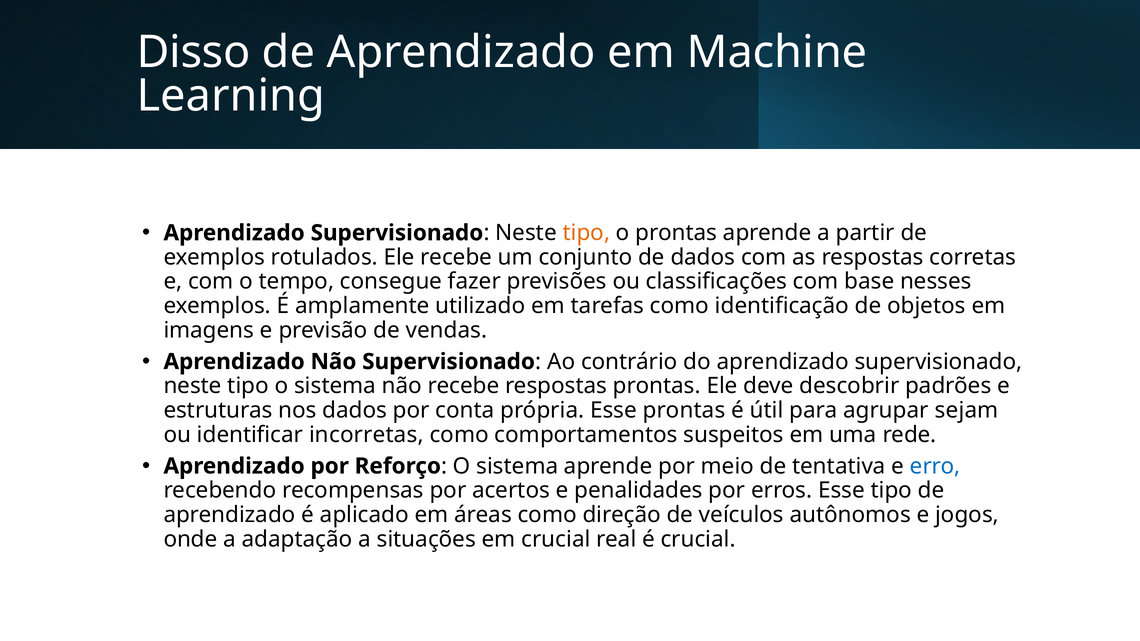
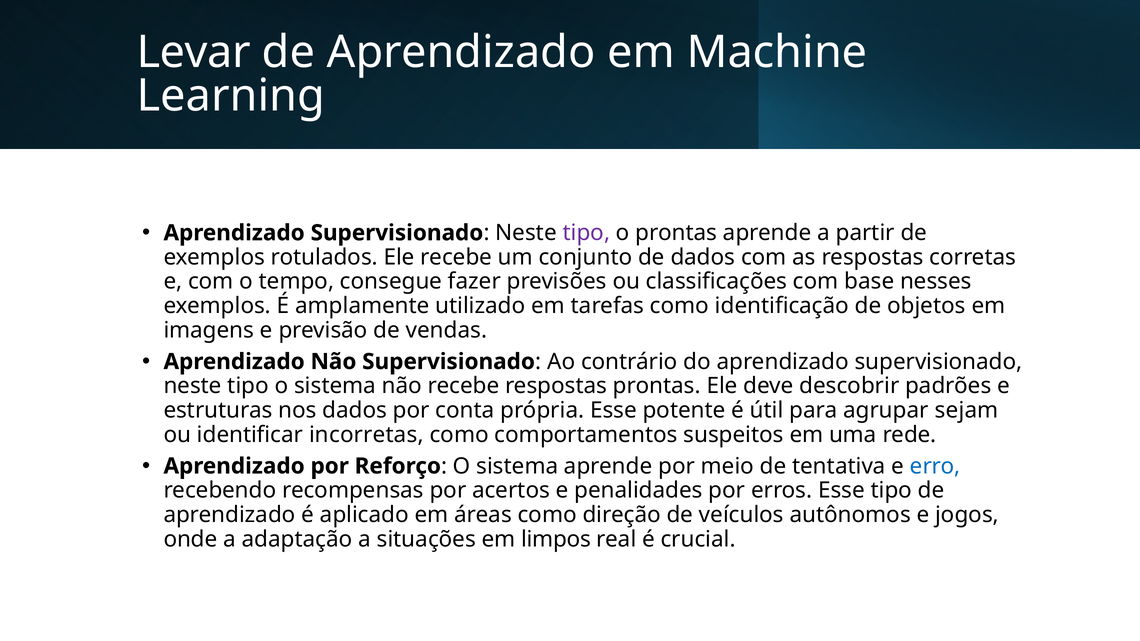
Disso: Disso -> Levar (194, 52)
tipo colour: orange -> purple (586, 233)
Esse prontas: prontas -> potente (684, 410)
em crucial: crucial -> limpos (556, 539)
